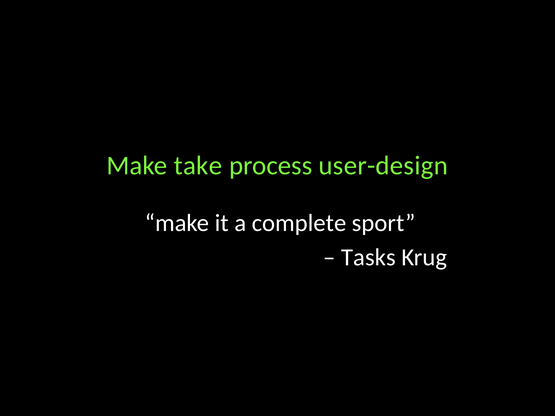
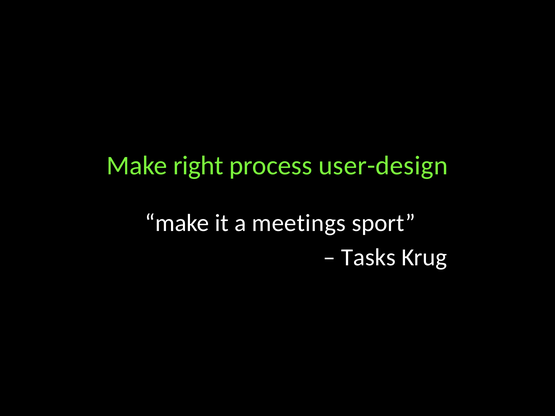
take: take -> right (198, 166)
complete: complete -> meetings (299, 223)
